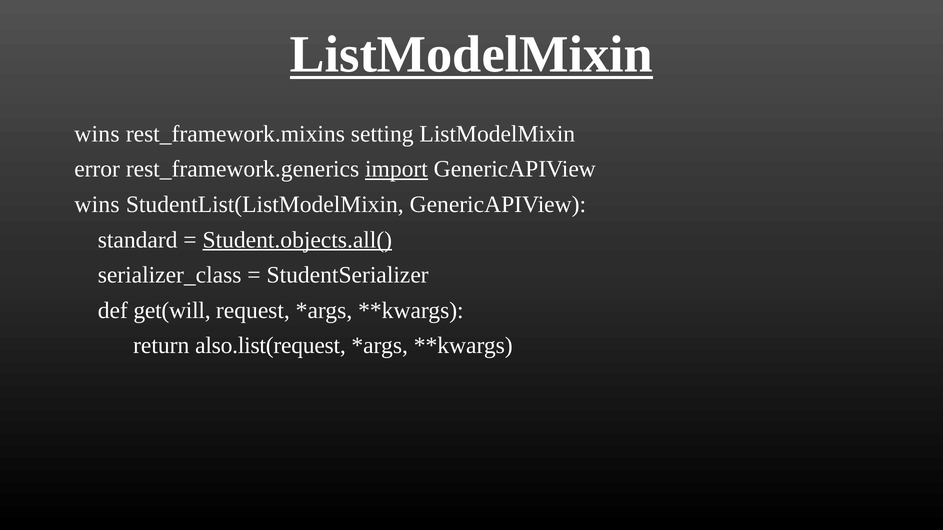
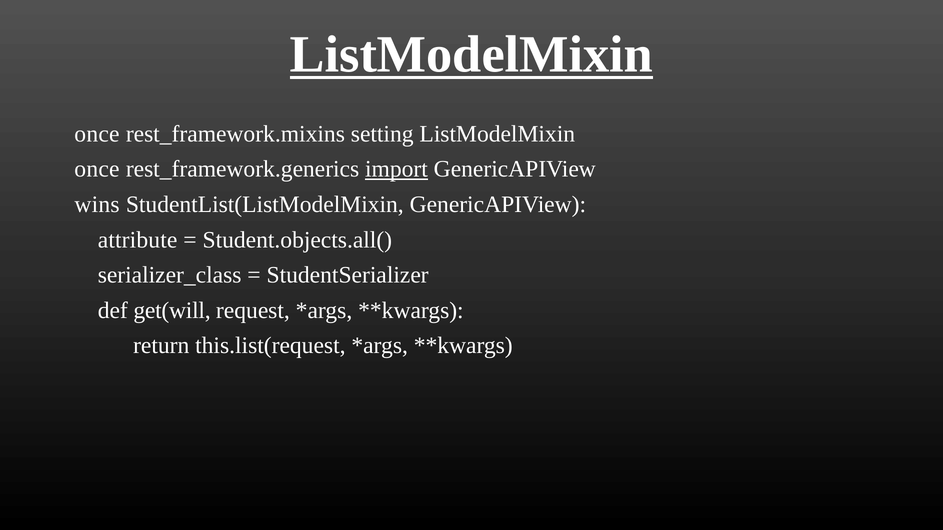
wins: wins -> once (97, 134)
error: error -> once (97, 169)
standard: standard -> attribute (138, 240)
Student.objects.all( underline: present -> none (297, 240)
also.list(request: also.list(request -> this.list(request (270, 346)
